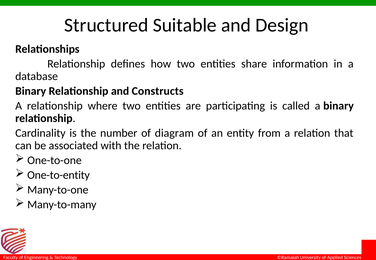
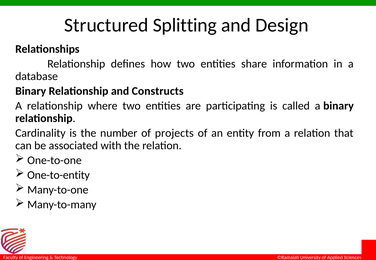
Suitable: Suitable -> Splitting (185, 25)
diagram: diagram -> projects (174, 133)
